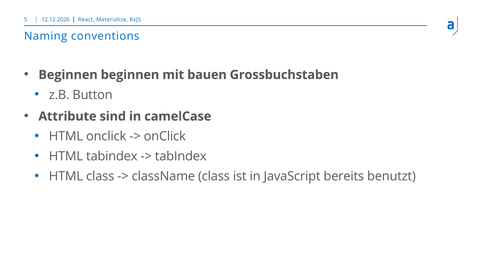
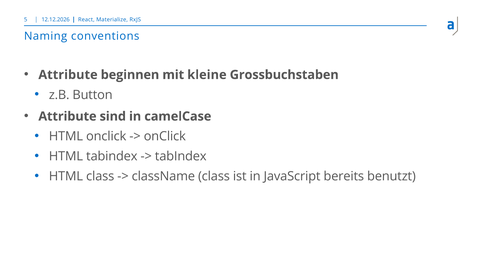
Beginnen: Beginnen -> Attribute (68, 75)
bauen: bauen -> kleine (207, 75)
